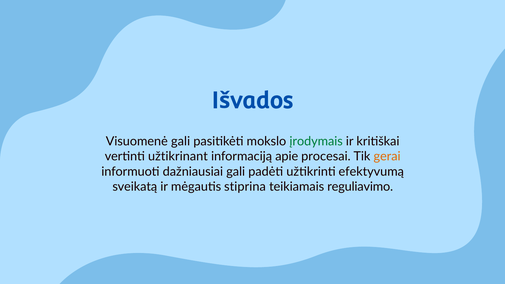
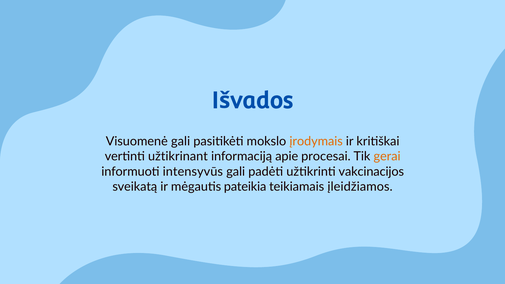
įrodymais colour: green -> orange (316, 141)
dažniausiai: dažniausiai -> intensyvūs (193, 172)
efektyvumą: efektyvumą -> vakcinacijos (371, 172)
stiprina: stiprina -> pateikia (245, 187)
reguliavimo: reguliavimo -> įleidžiamos (360, 187)
